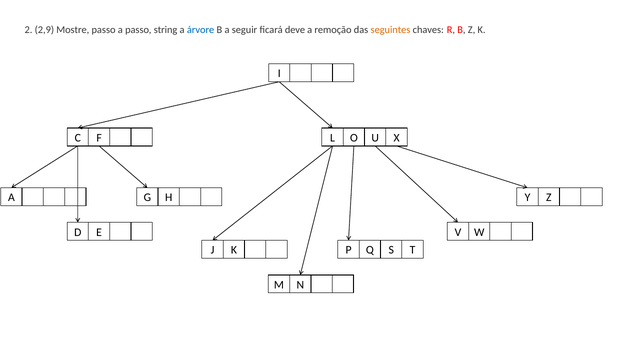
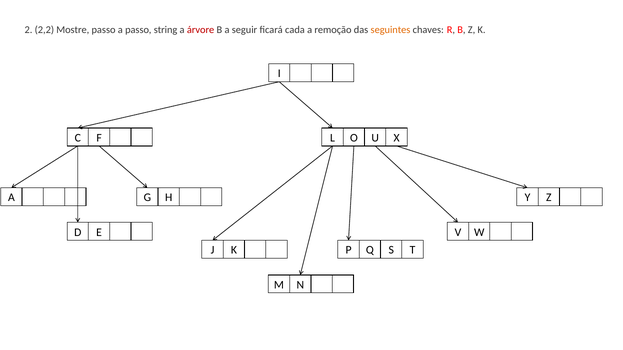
2,9: 2,9 -> 2,2 (44, 30)
árvore colour: blue -> red (201, 30)
deve: deve -> cada (295, 30)
